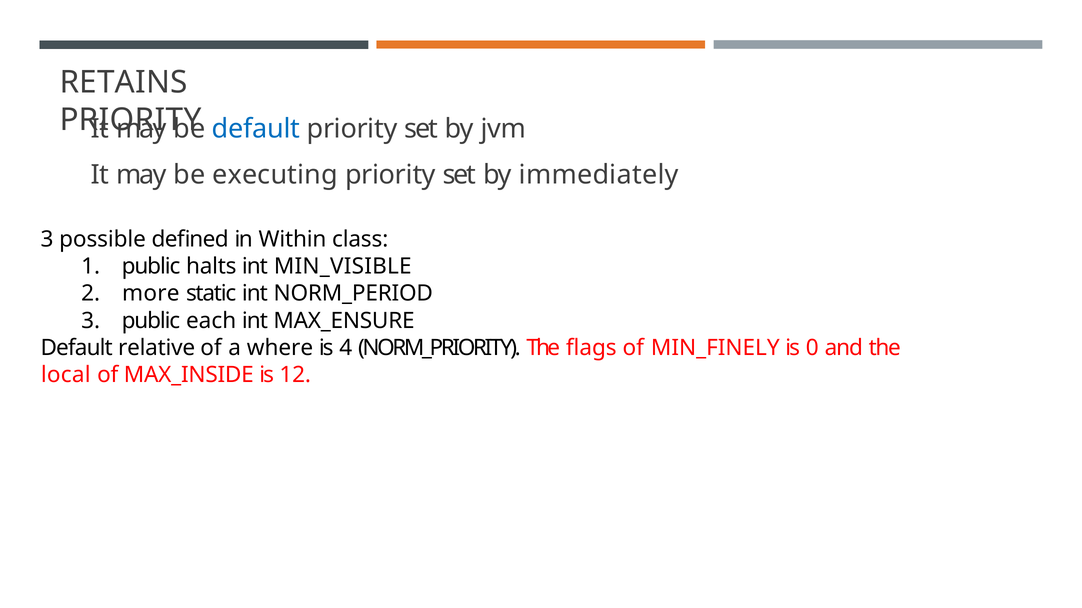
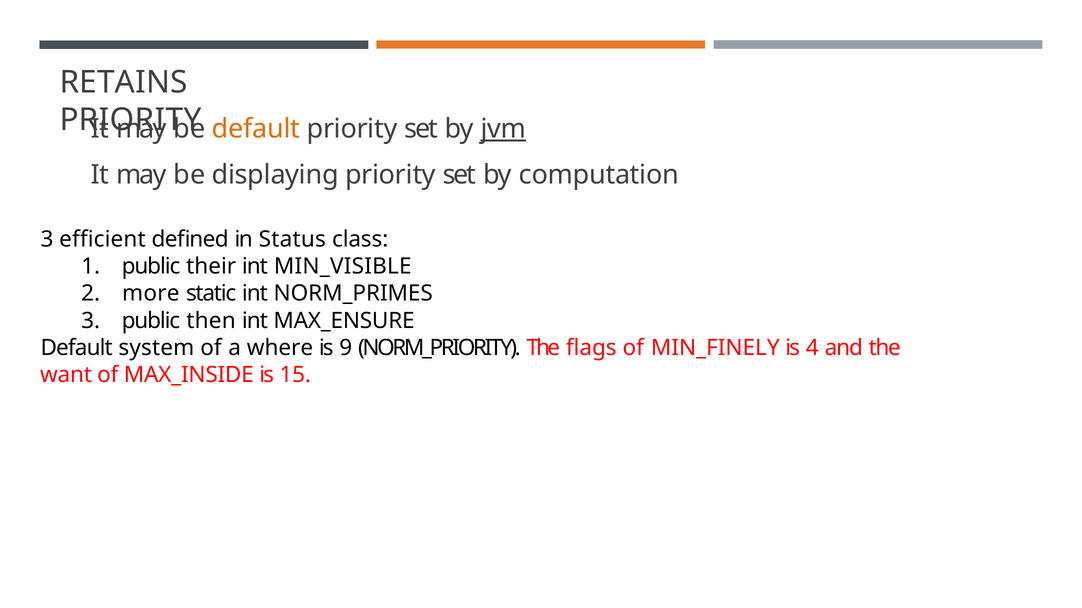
default colour: blue -> orange (256, 129)
jvm underline: none -> present (503, 129)
executing: executing -> displaying (275, 175)
immediately: immediately -> computation (599, 175)
possible: possible -> efficient (102, 240)
Within: Within -> Status (292, 240)
halts: halts -> their (211, 267)
NORM_PERIOD: NORM_PERIOD -> NORM_PRIMES (353, 294)
each: each -> then (211, 321)
relative: relative -> system (156, 348)
4: 4 -> 9 (346, 348)
0: 0 -> 4 (812, 348)
local: local -> want (66, 375)
12: 12 -> 15 (295, 375)
